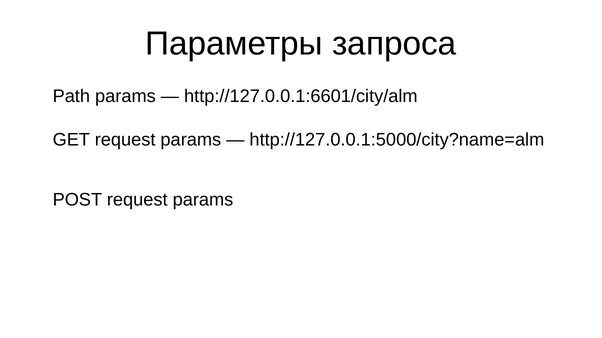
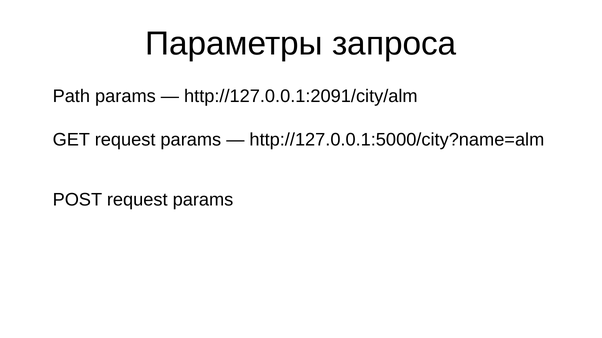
http://127.0.0.1:6601/city/alm: http://127.0.0.1:6601/city/alm -> http://127.0.0.1:2091/city/alm (301, 97)
